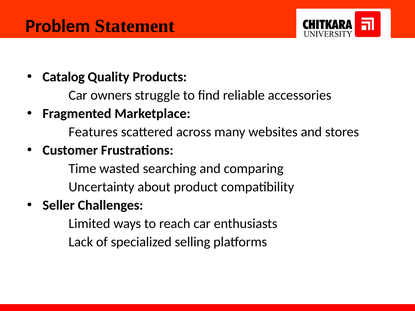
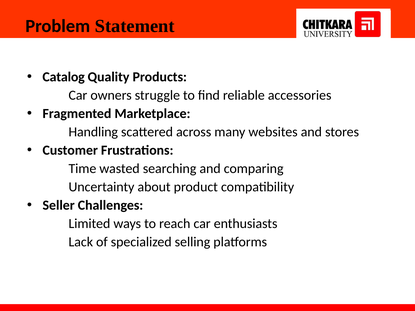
Features: Features -> Handling (93, 132)
